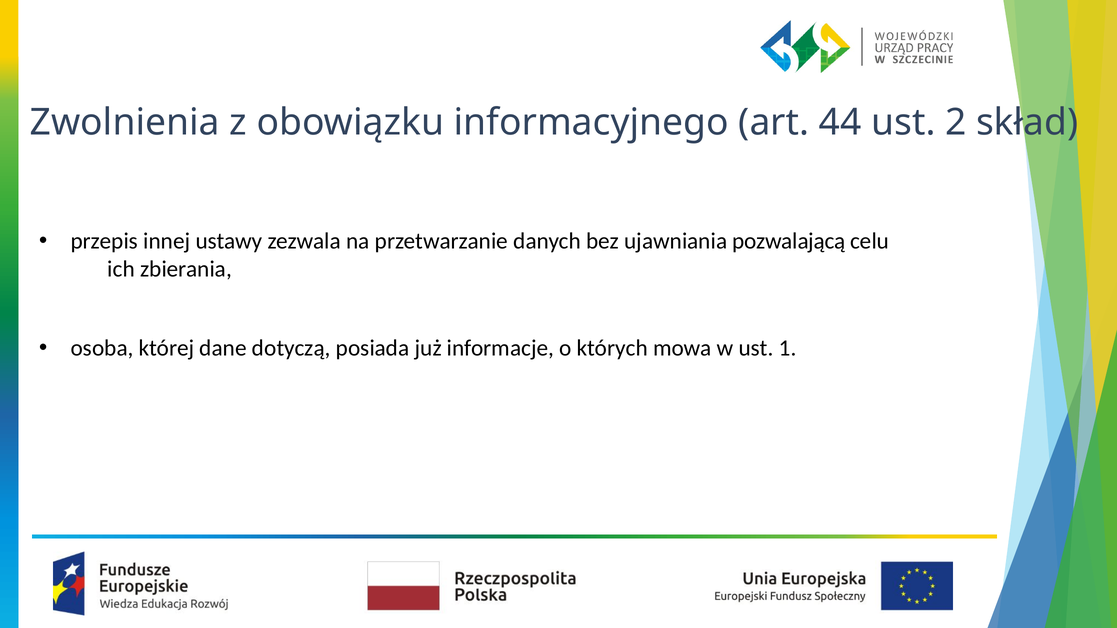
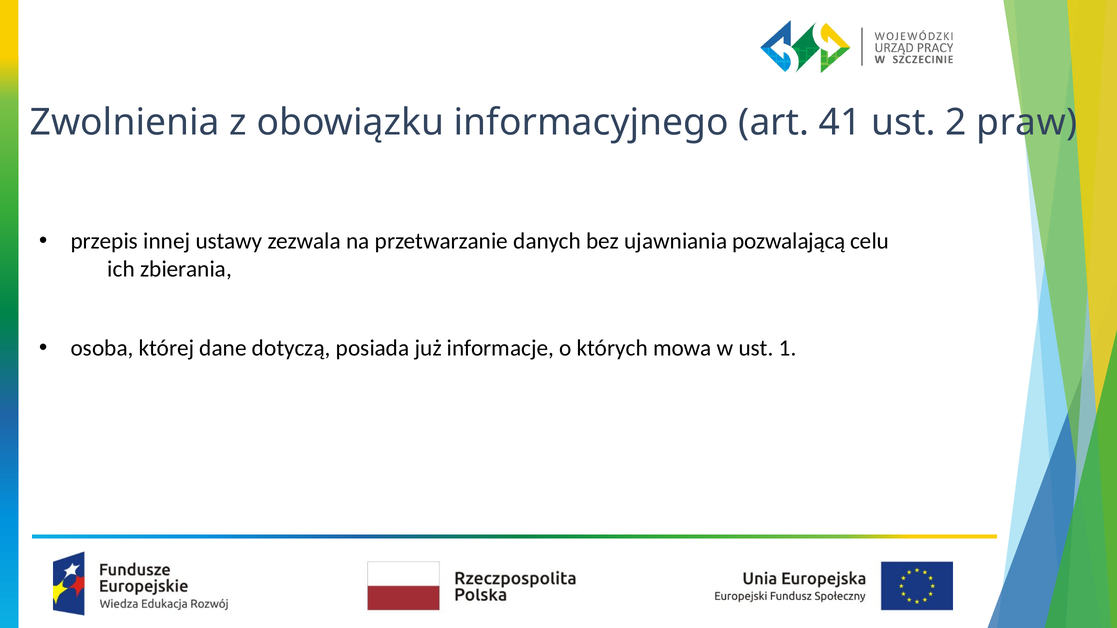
44: 44 -> 41 (840, 122)
skład: skład -> praw (1027, 122)
